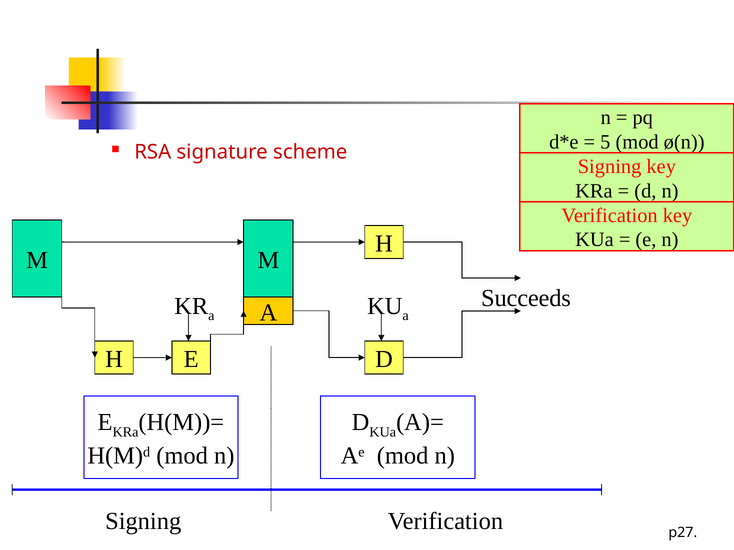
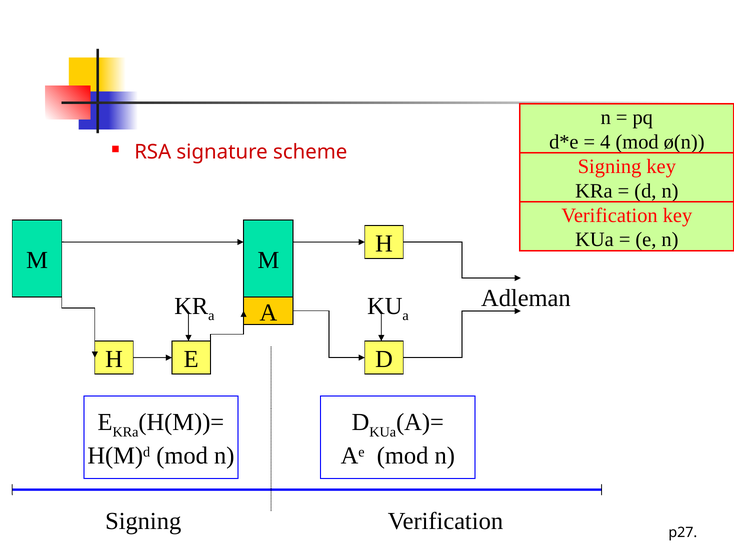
5: 5 -> 4 (605, 142)
Succeeds: Succeeds -> Adleman (526, 298)
